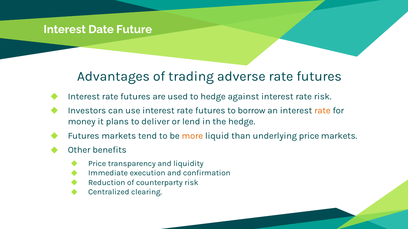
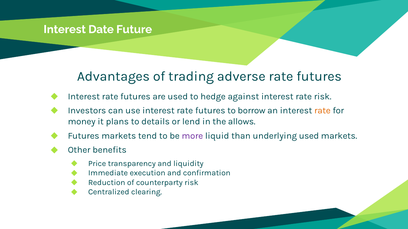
deliver: deliver -> details (156, 122)
the hedge: hedge -> allows (242, 122)
more colour: orange -> purple (192, 136)
underlying price: price -> used (309, 136)
